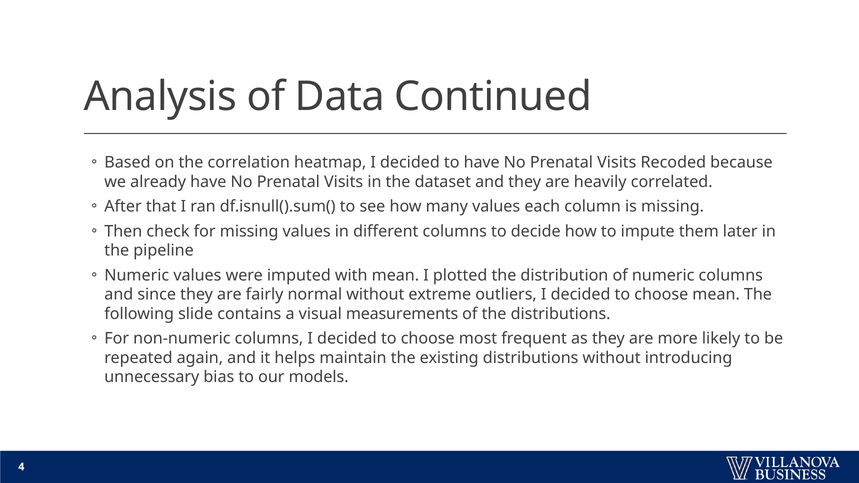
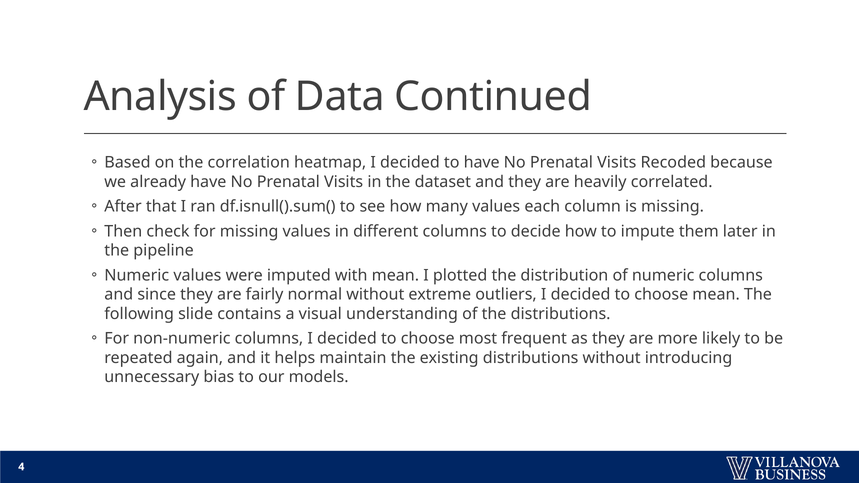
measurements: measurements -> understanding (402, 314)
